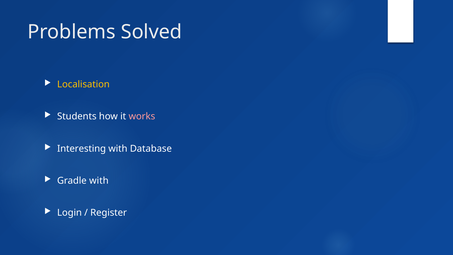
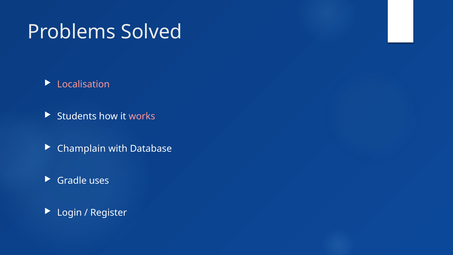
Localisation colour: yellow -> pink (83, 84)
Interesting: Interesting -> Champlain (81, 149)
Gradle with: with -> uses (99, 181)
